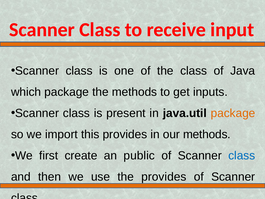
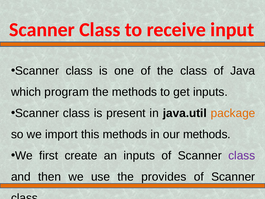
which package: package -> program (67, 92)
this provides: provides -> methods (125, 134)
an public: public -> inputs (139, 155)
class colour: blue -> purple (242, 155)
